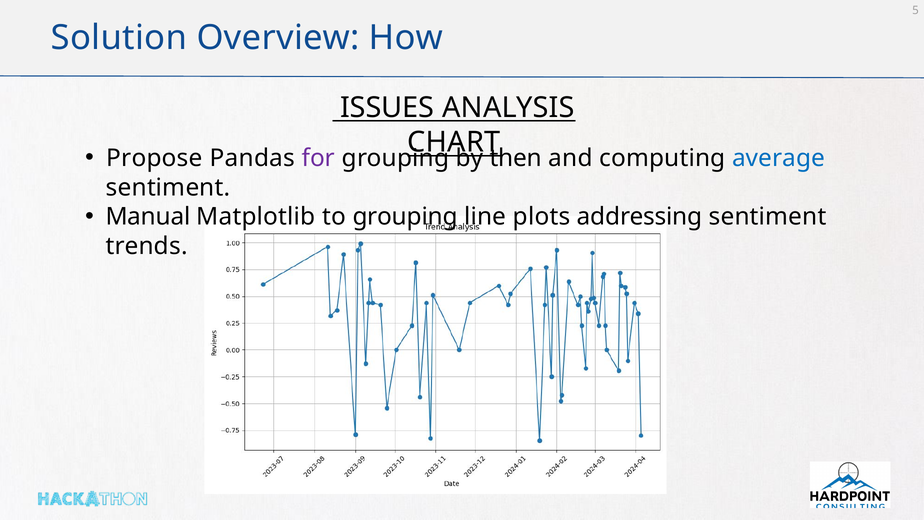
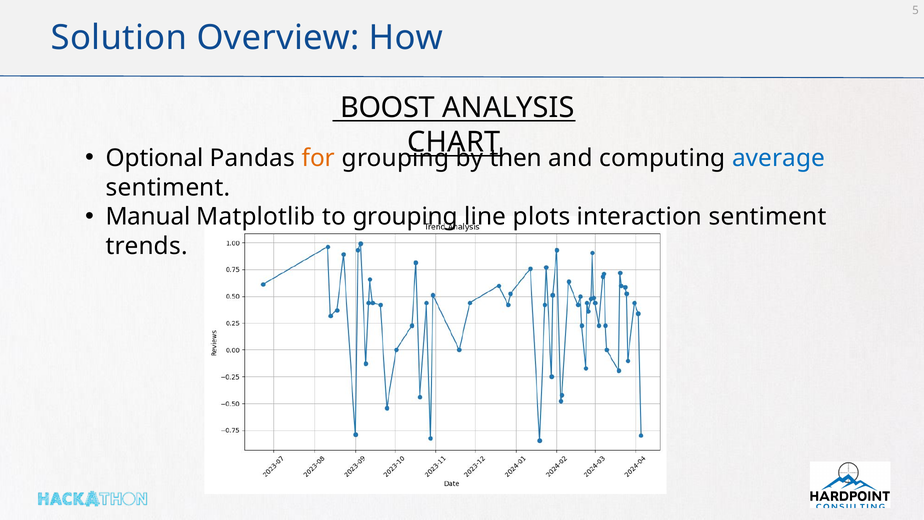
ISSUES: ISSUES -> BOOST (387, 108)
Propose: Propose -> Optional (155, 158)
for colour: purple -> orange (318, 158)
addressing: addressing -> interaction (640, 217)
